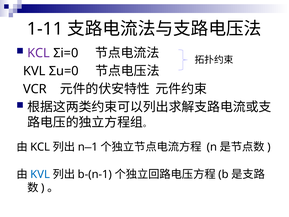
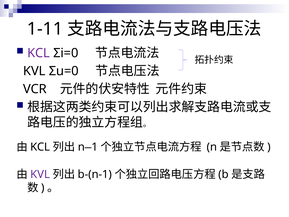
KVL colour: blue -> purple (40, 174)
